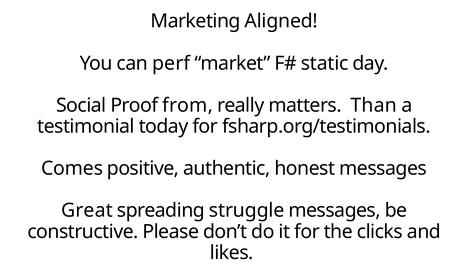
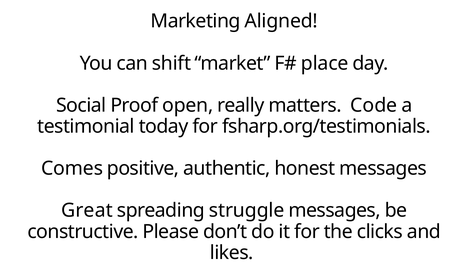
perf: perf -> shift (171, 63)
static: static -> place (325, 63)
from: from -> open (188, 105)
Than: Than -> Code (374, 105)
